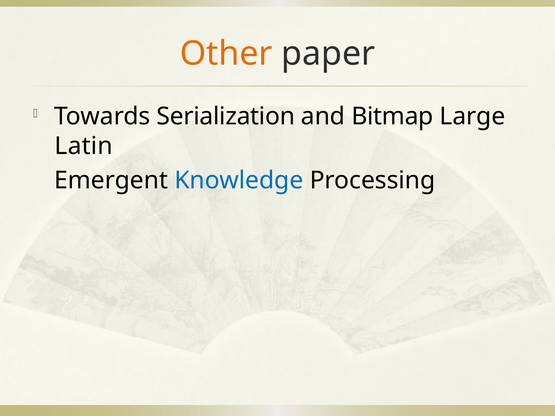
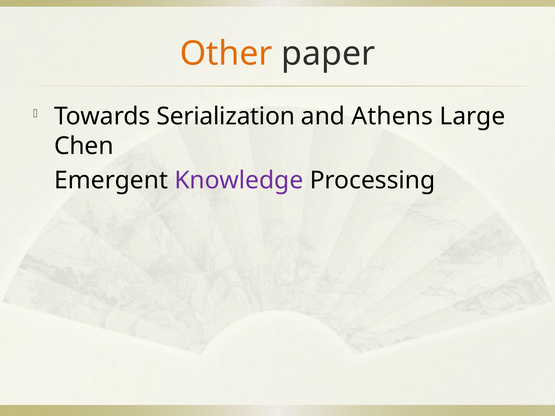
Bitmap: Bitmap -> Athens (392, 116)
Latin: Latin -> Chen (84, 146)
Knowledge colour: blue -> purple (239, 181)
